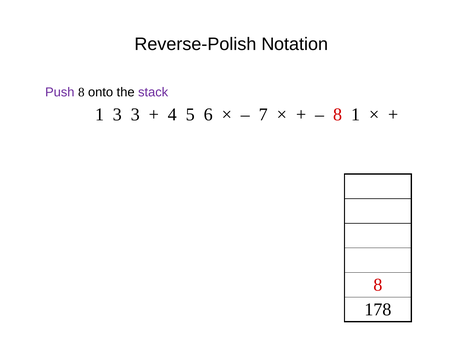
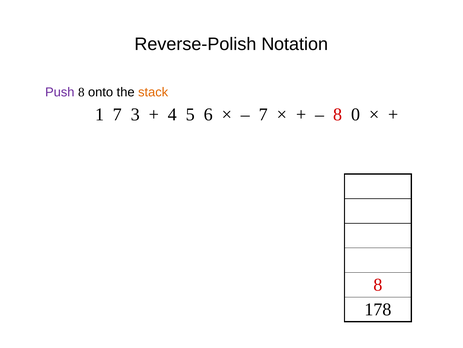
stack colour: purple -> orange (153, 92)
1 3: 3 -> 7 (117, 114)
8 1: 1 -> 0 (356, 114)
